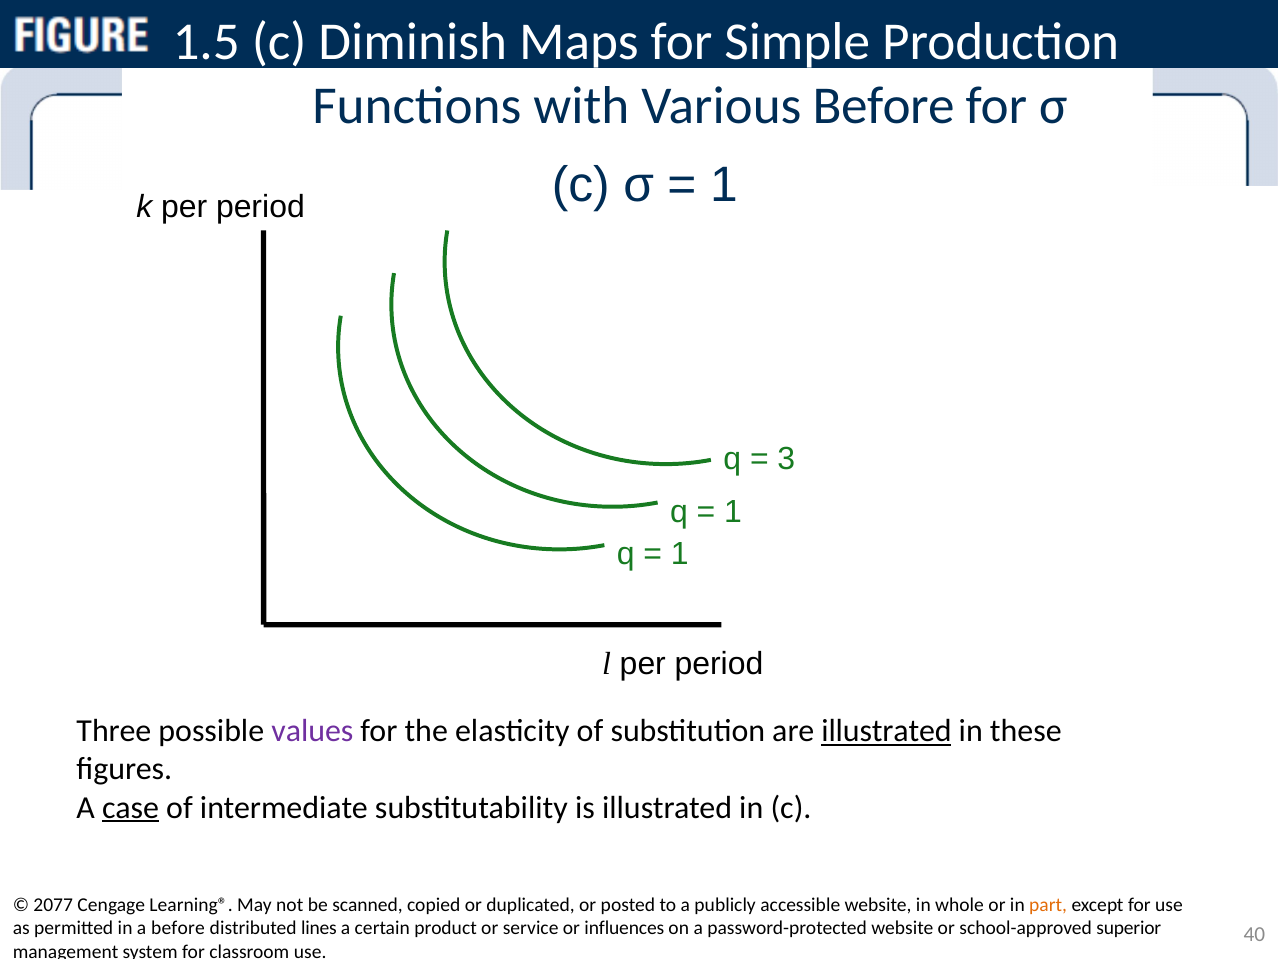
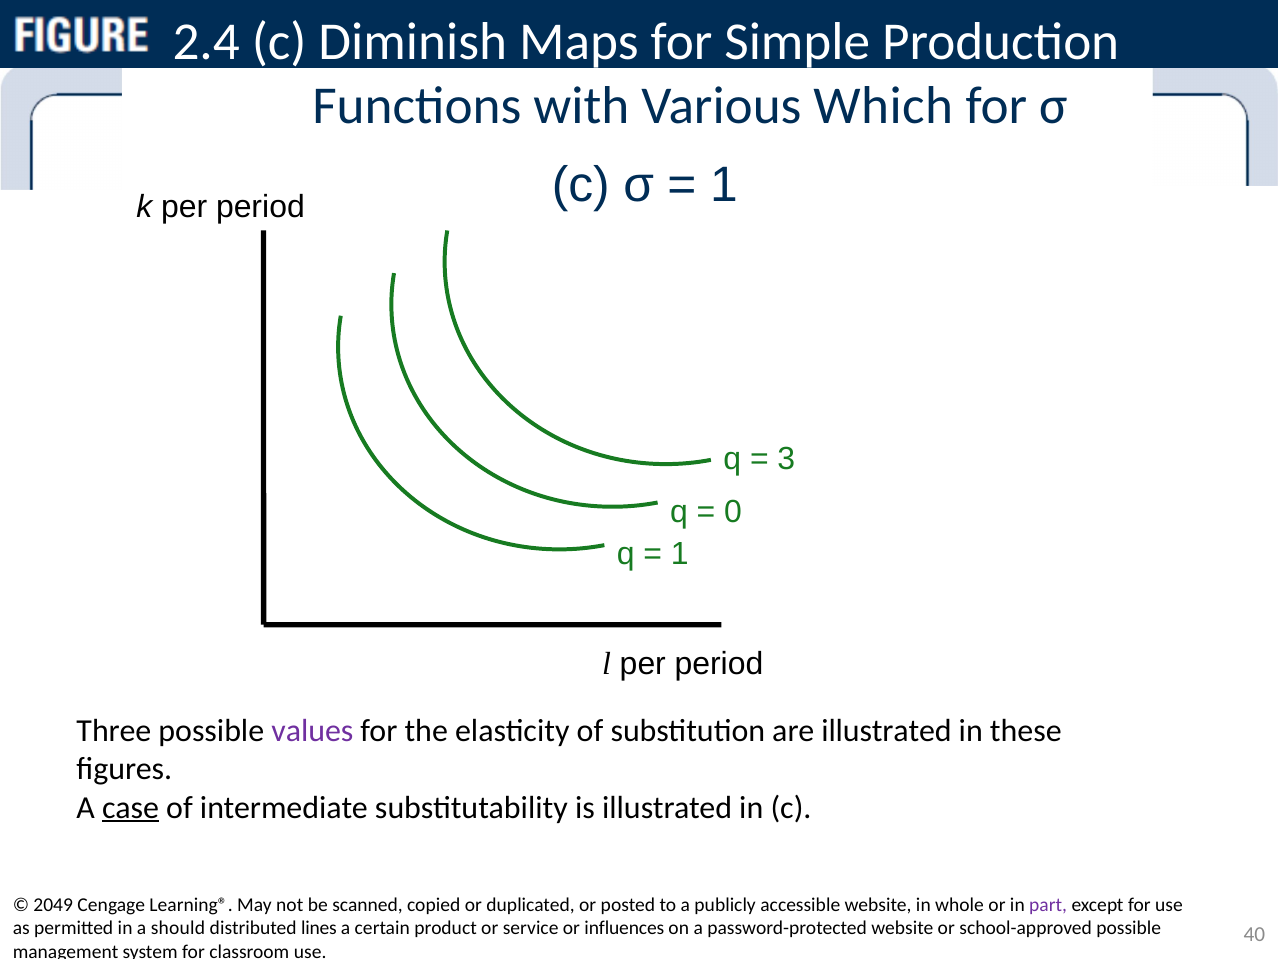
1.5: 1.5 -> 2.4 (206, 42)
Various Before: Before -> Which (883, 106)
1: 1 -> 0 (733, 512)
illustrated underline: present -> none (886, 731)
2077: 2077 -> 2049 (53, 904)
part colour: orange -> purple (1048, 904)
a before: before -> should (178, 928)
school-approved superior: superior -> possible (1129, 928)
